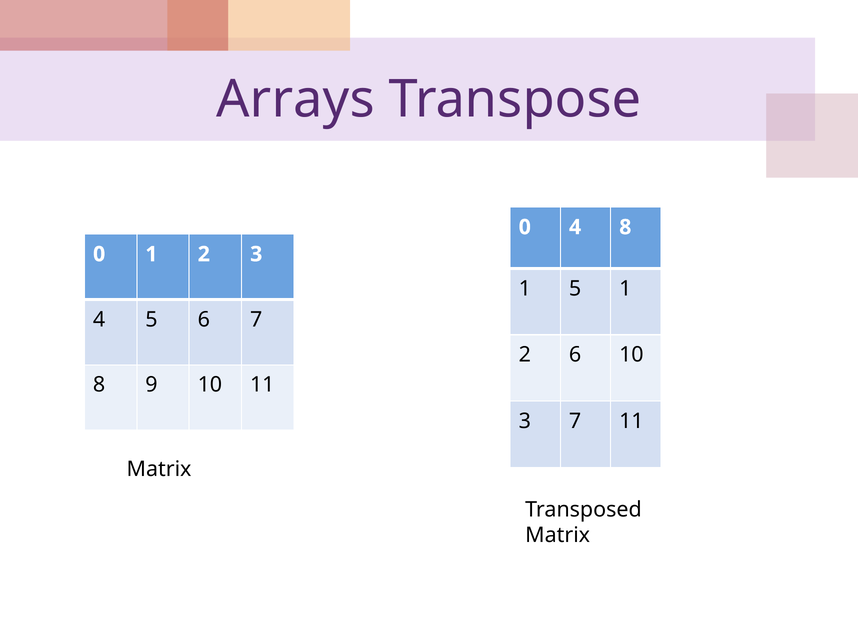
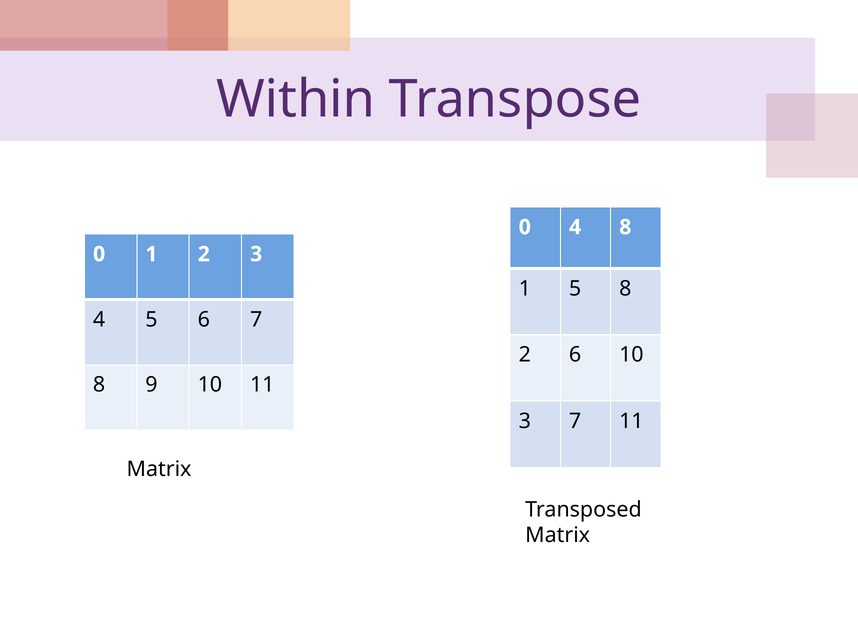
Arrays: Arrays -> Within (296, 99)
5 1: 1 -> 8 (625, 288)
